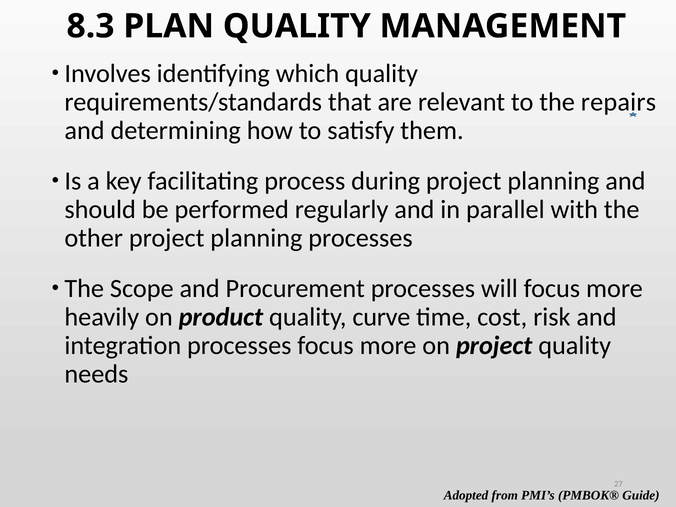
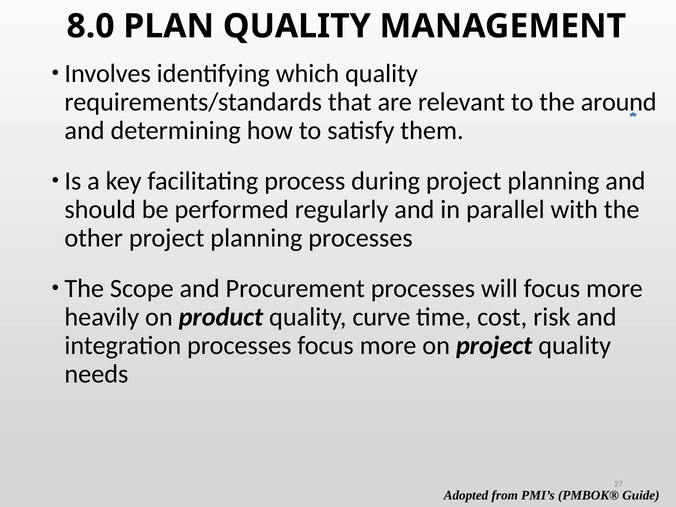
8.3: 8.3 -> 8.0 (91, 26)
repairs: repairs -> around (619, 102)
